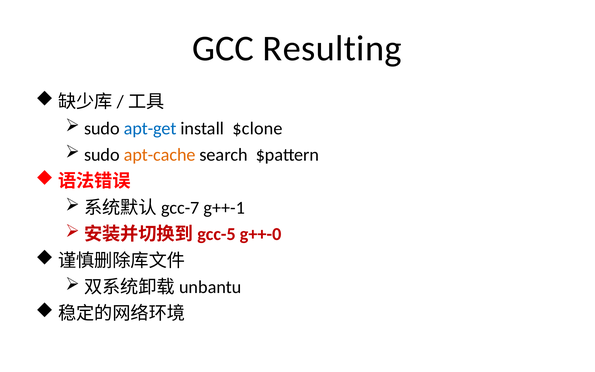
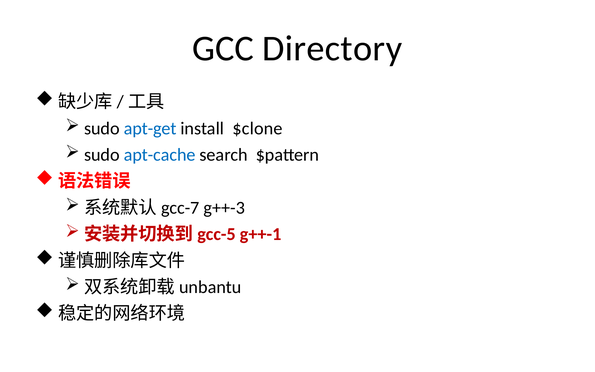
Resulting: Resulting -> Directory (332, 48)
apt-cache colour: orange -> blue (160, 155)
g++-1: g++-1 -> g++-3 (224, 208)
g++-0: g++-0 -> g++-1 (261, 234)
